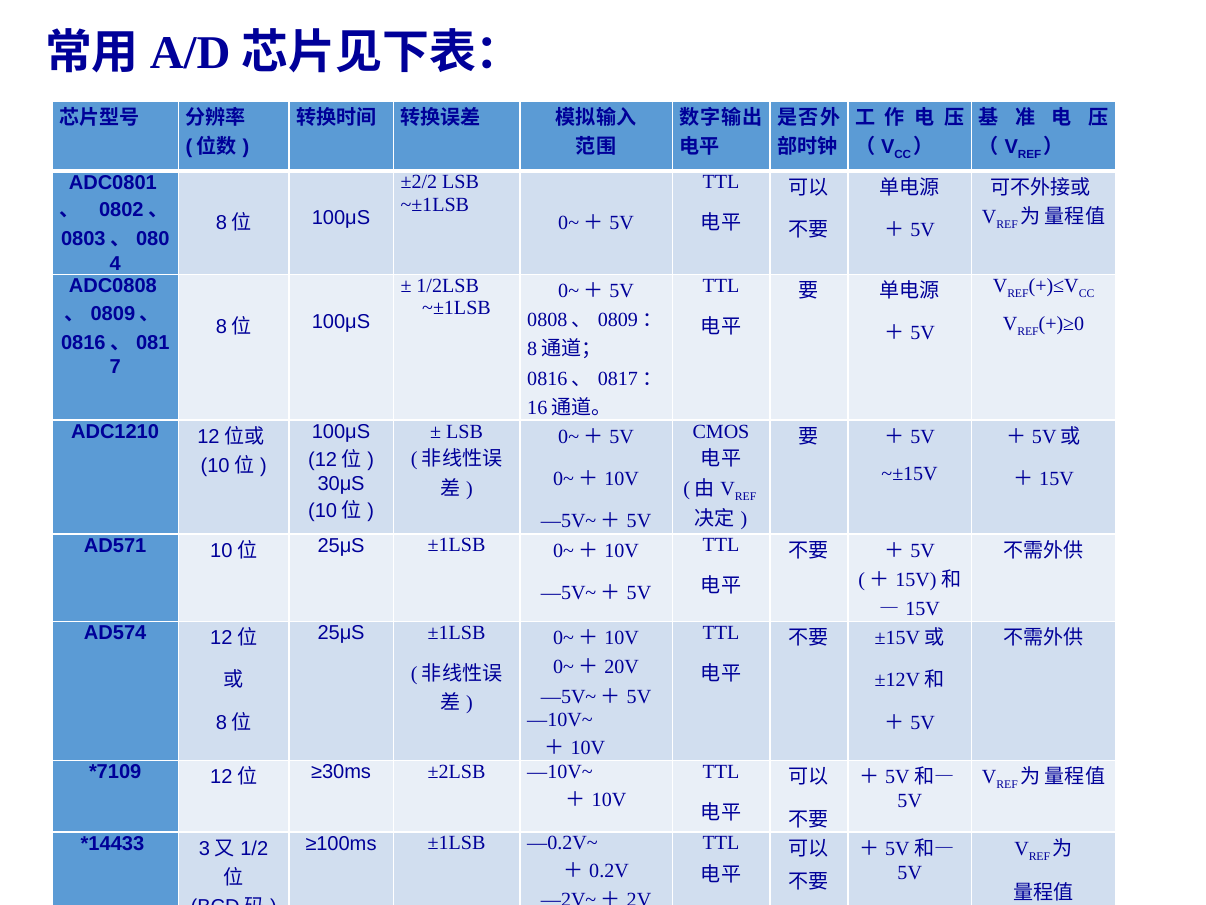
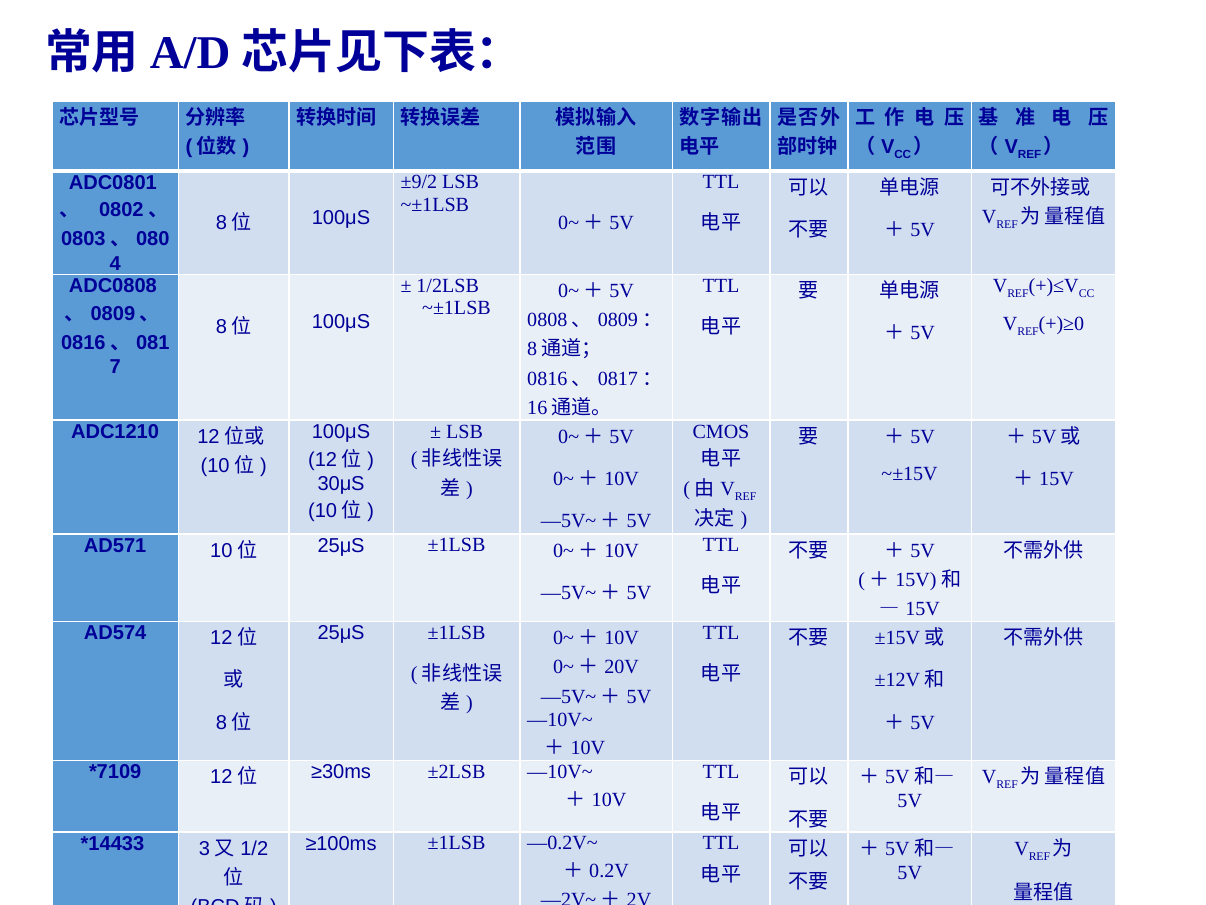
±2/2: ±2/2 -> ±9/2 (419, 182)
